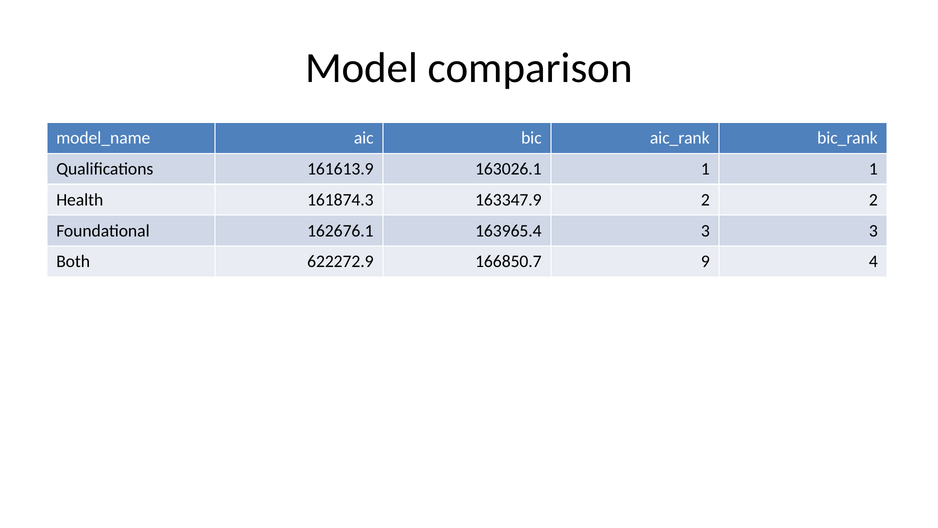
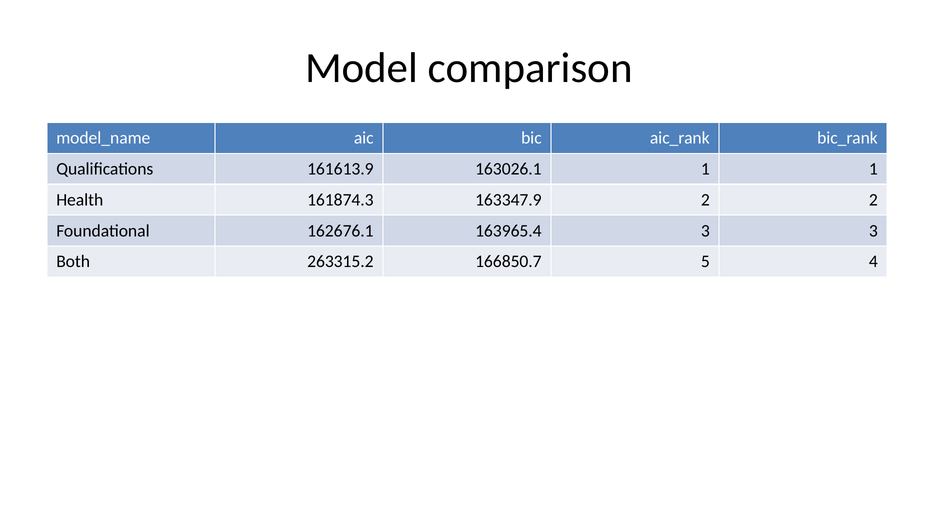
622272.9: 622272.9 -> 263315.2 (340, 261)
9: 9 -> 5 (705, 261)
